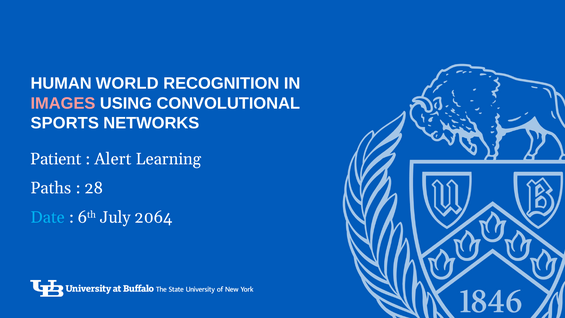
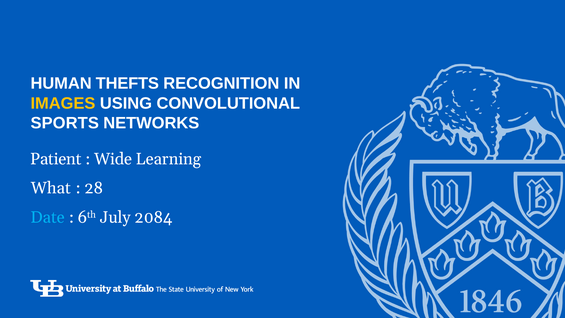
WORLD: WORLD -> THEFTS (127, 83)
IMAGES colour: pink -> yellow (63, 103)
Alert: Alert -> Wide (113, 159)
Paths: Paths -> What (51, 188)
2064: 2064 -> 2084 (154, 217)
